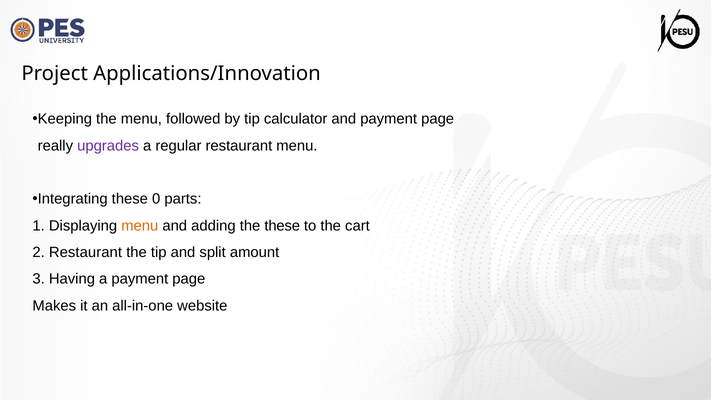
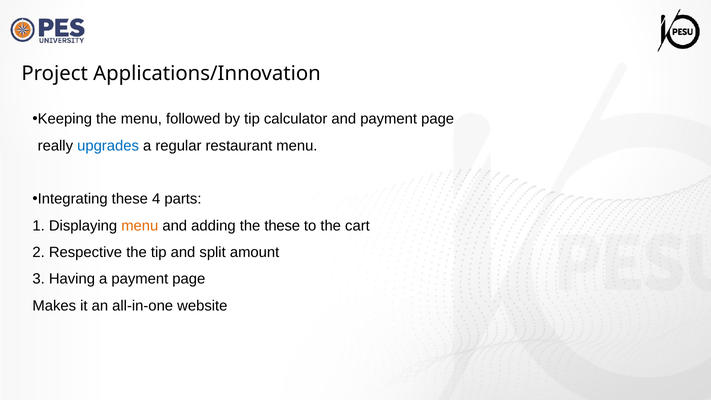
upgrades colour: purple -> blue (108, 146)
0: 0 -> 4 (156, 199)
2 Restaurant: Restaurant -> Respective (85, 252)
